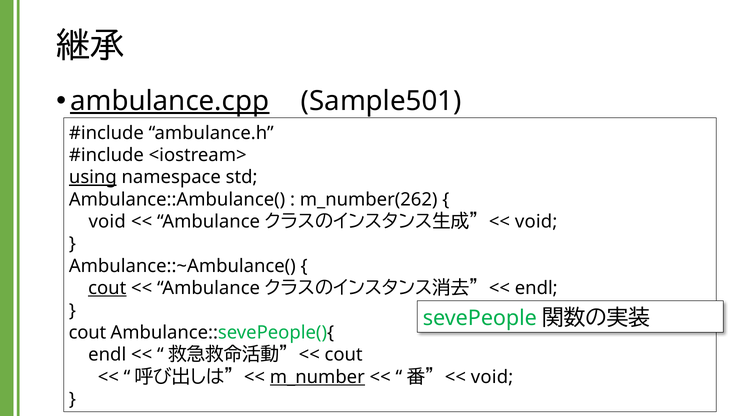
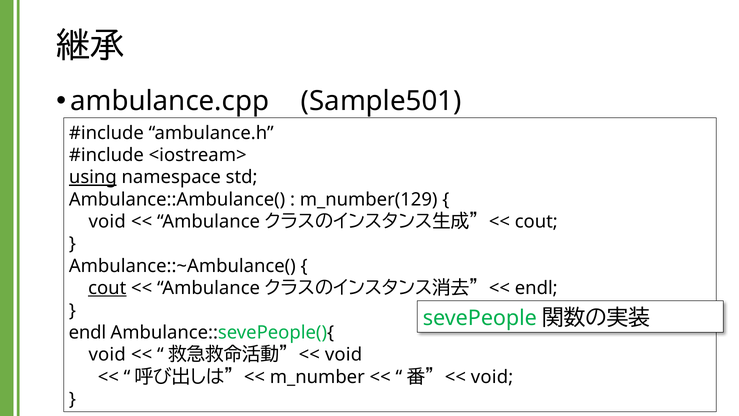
ambulance.cpp underline: present -> none (170, 101)
m_number(262: m_number(262 -> m_number(129 (369, 199)
void: void -> cout (536, 222)
cout: cout -> endl (87, 332)
endl: endl -> void (107, 355)
cout: cout -> void (344, 355)
m_number underline: present -> none (317, 377)
